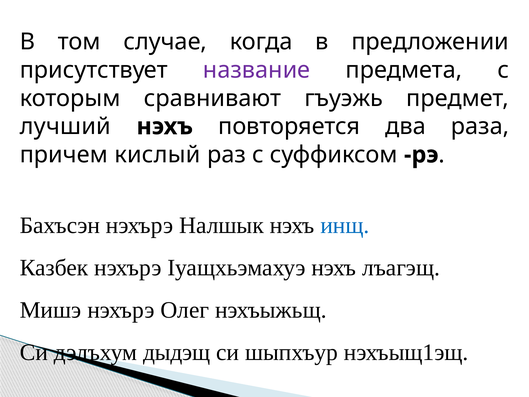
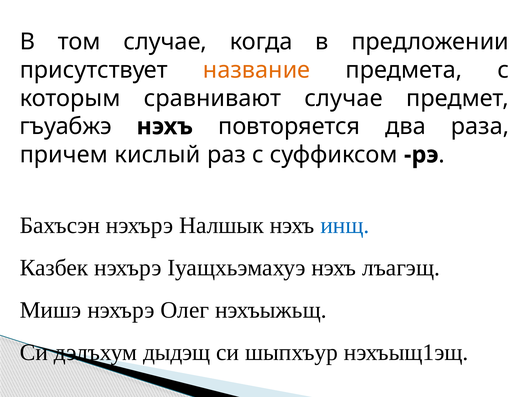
название colour: purple -> orange (257, 70)
сравнивают гъуэжь: гъуэжь -> случае (344, 98)
лучший: лучший -> гъуабжэ (66, 126)
